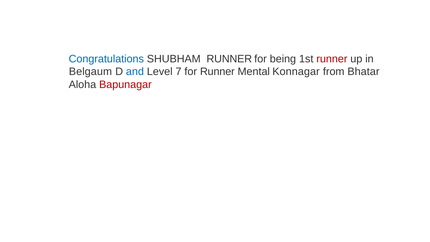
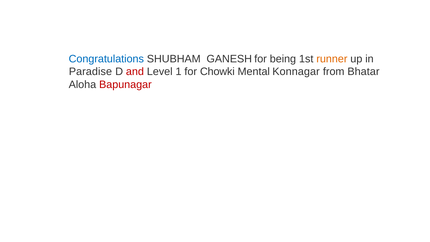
SHUBHAM RUNNER: RUNNER -> GANESH (229, 59)
runner colour: red -> orange (332, 59)
Belgaum: Belgaum -> Paradise (90, 72)
and colour: blue -> red (135, 72)
7: 7 -> 1 (179, 72)
for Runner: Runner -> Chowki (217, 72)
